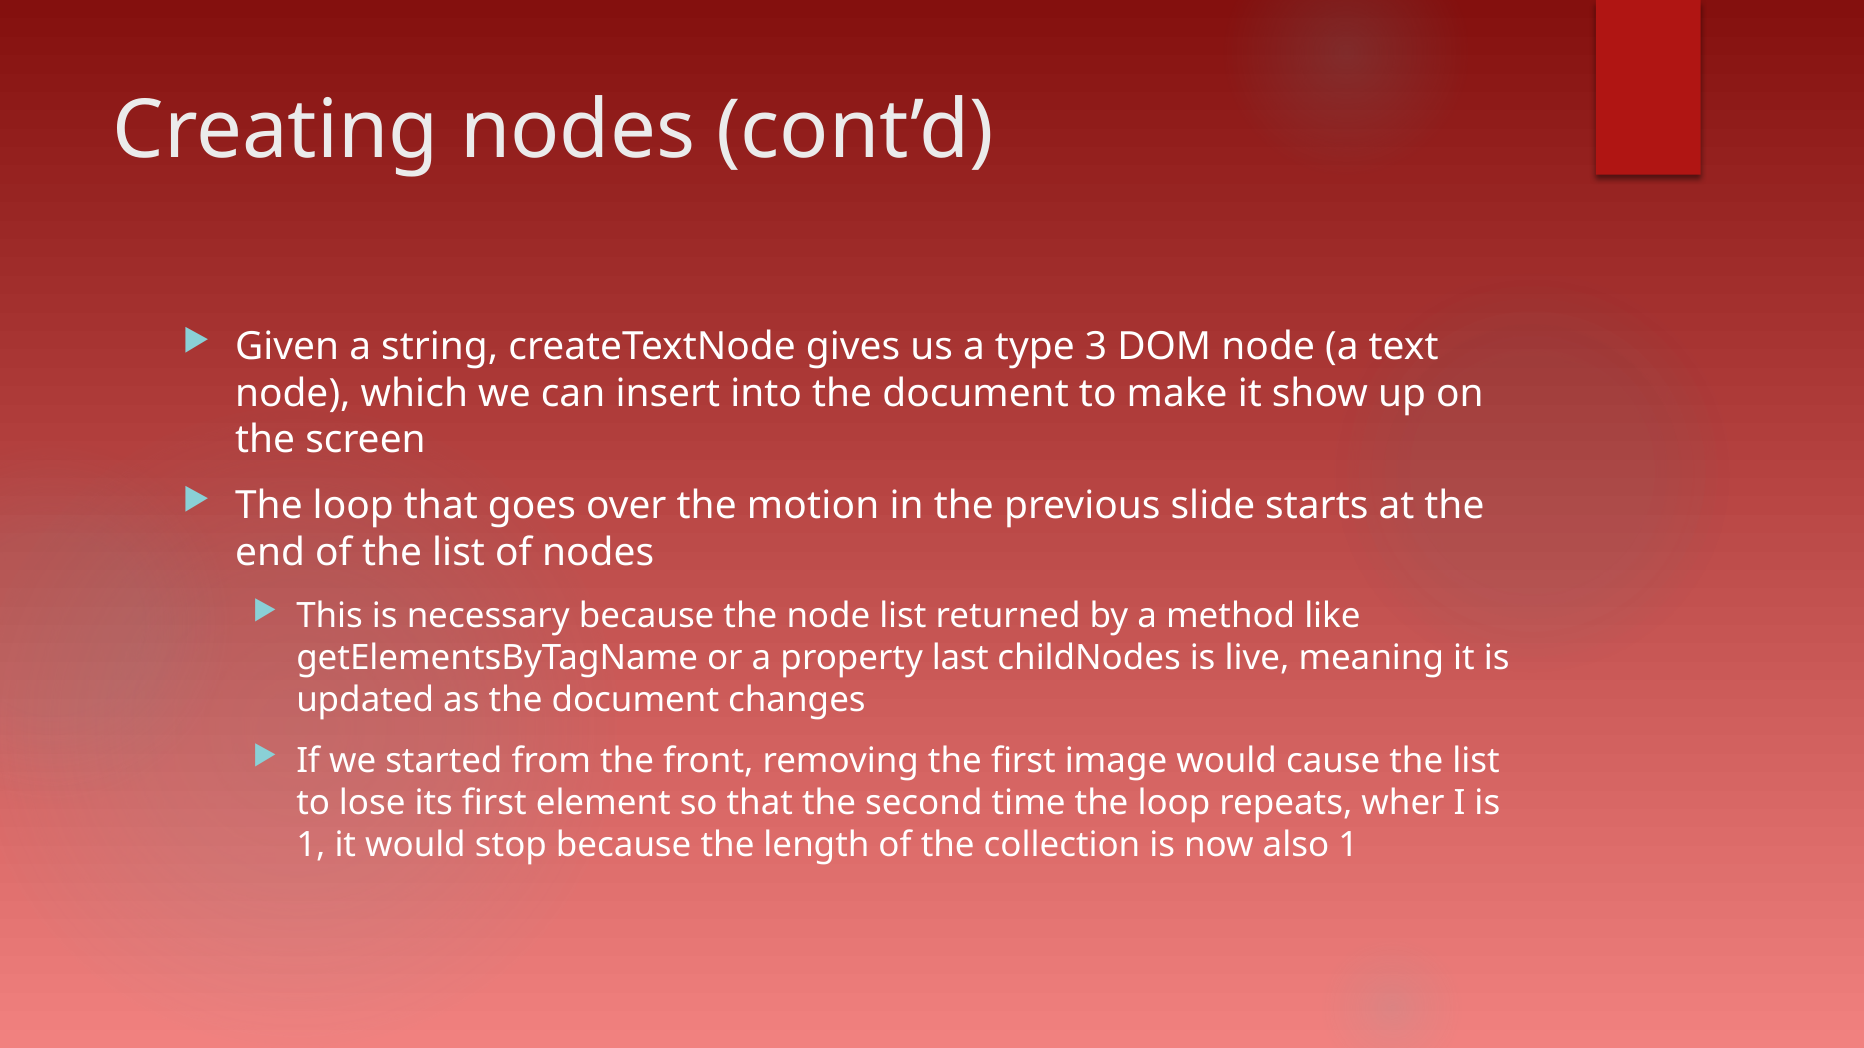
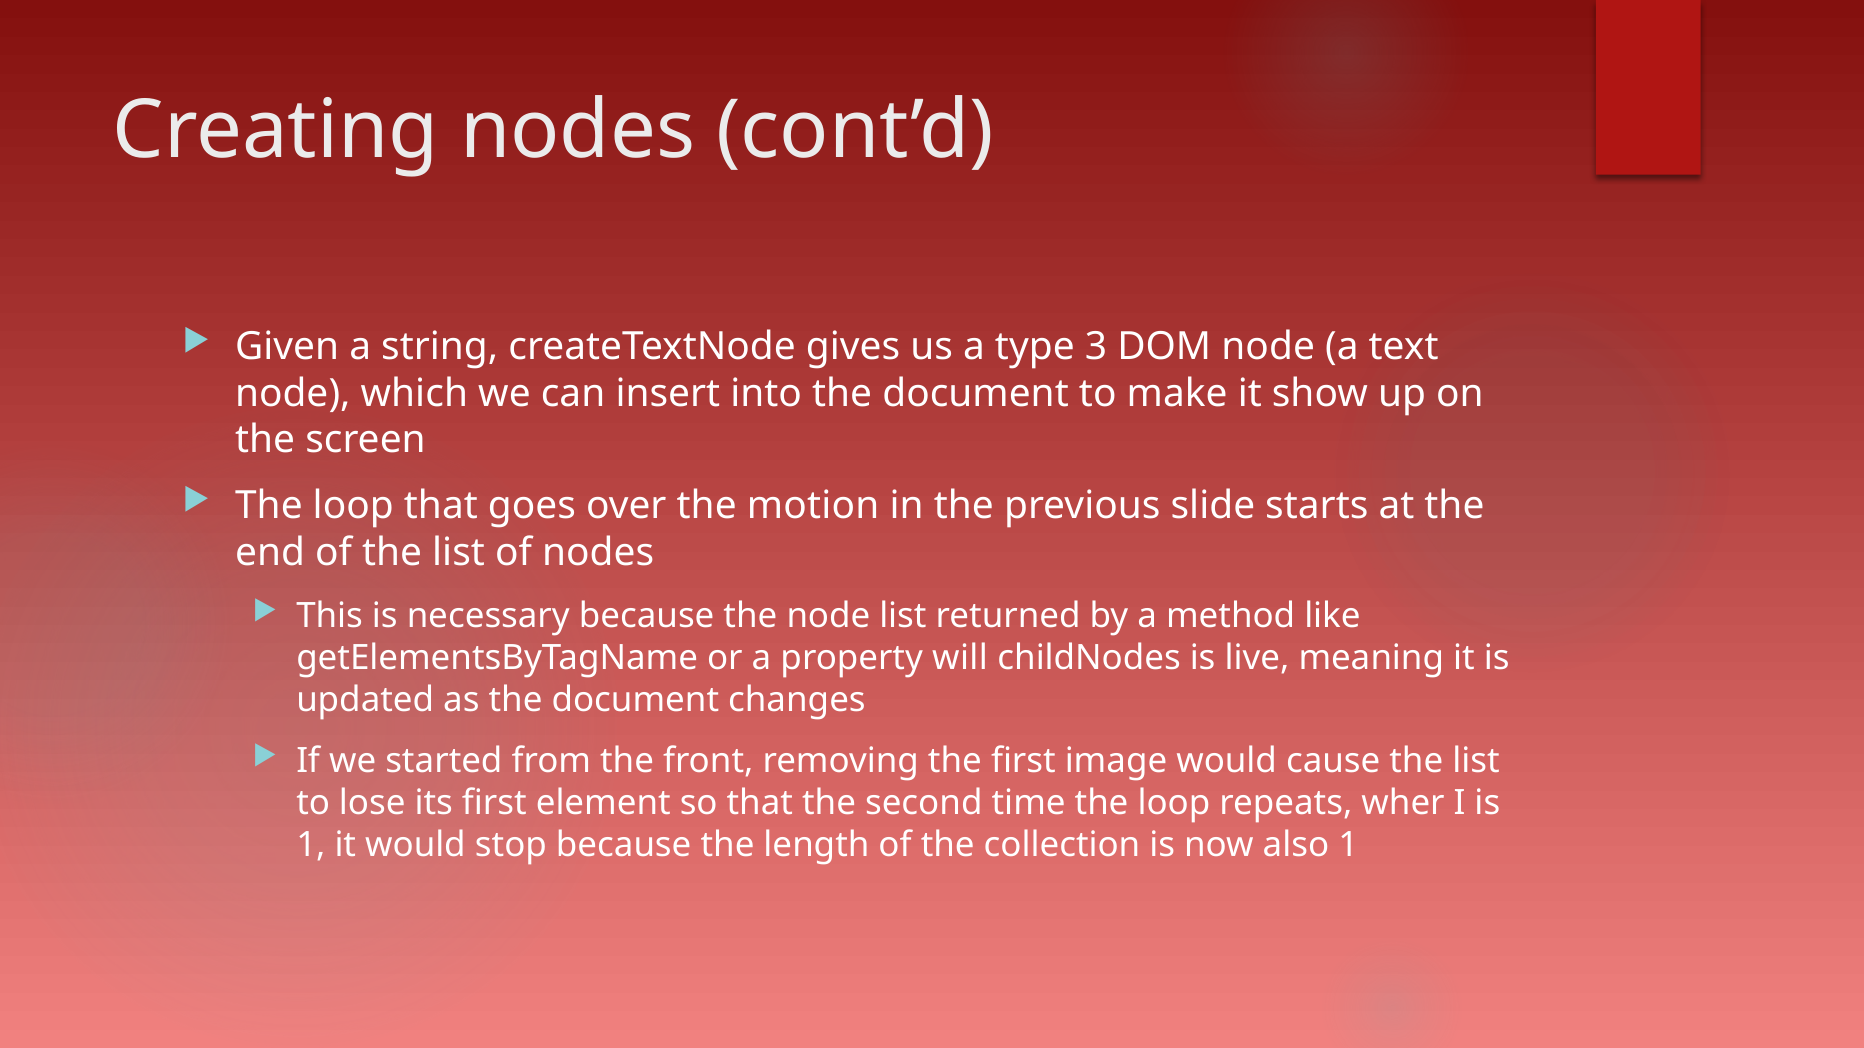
last: last -> will (960, 658)
